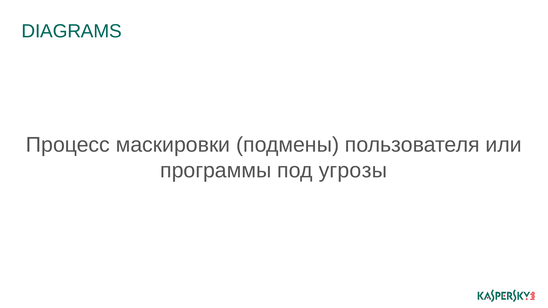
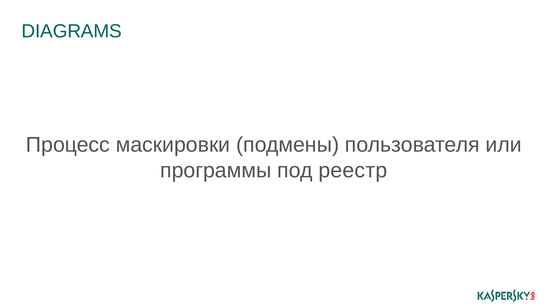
угрозы: угрозы -> реестр (353, 171)
